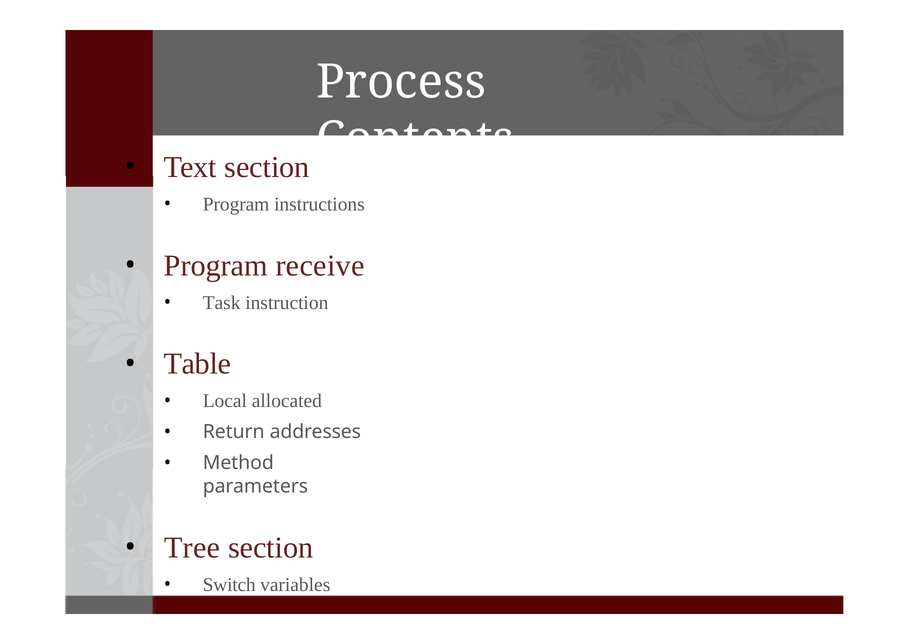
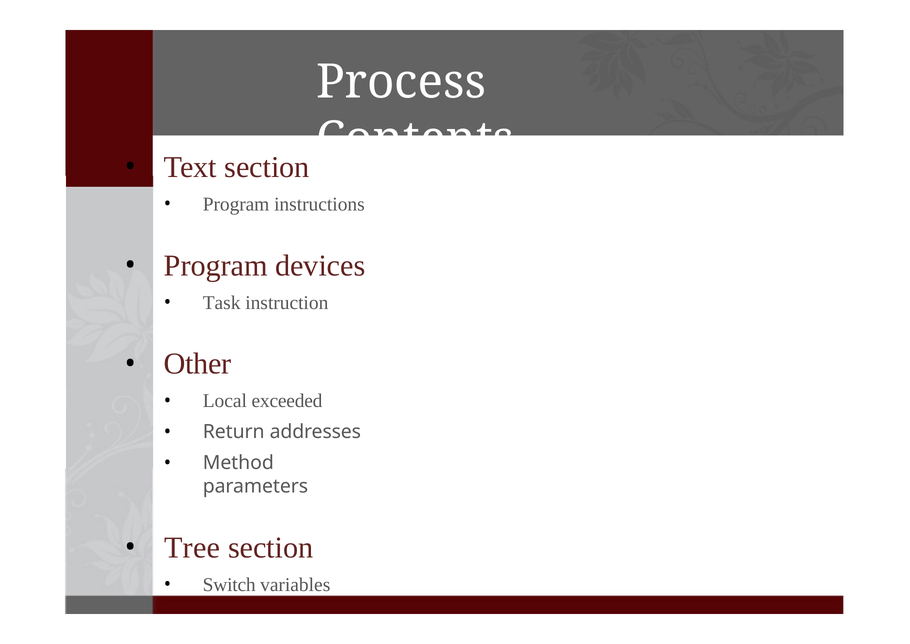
receive: receive -> devices (320, 265)
Table: Table -> Other (197, 364)
allocated: allocated -> exceeded (287, 401)
